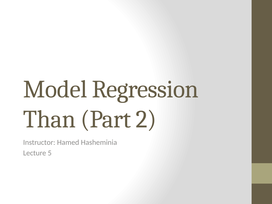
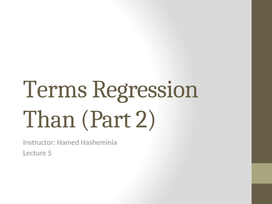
Model: Model -> Terms (55, 89)
